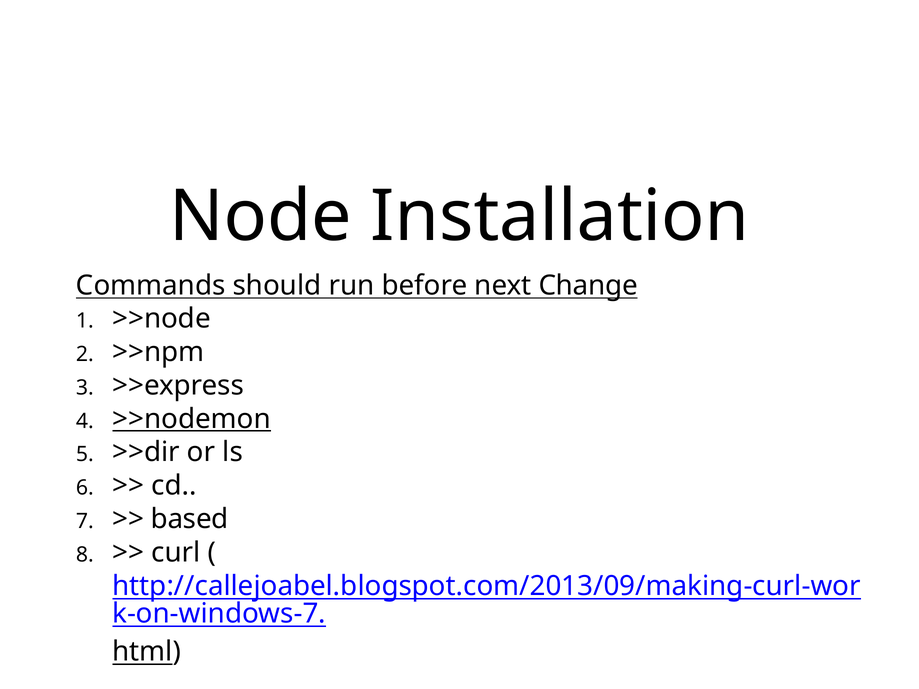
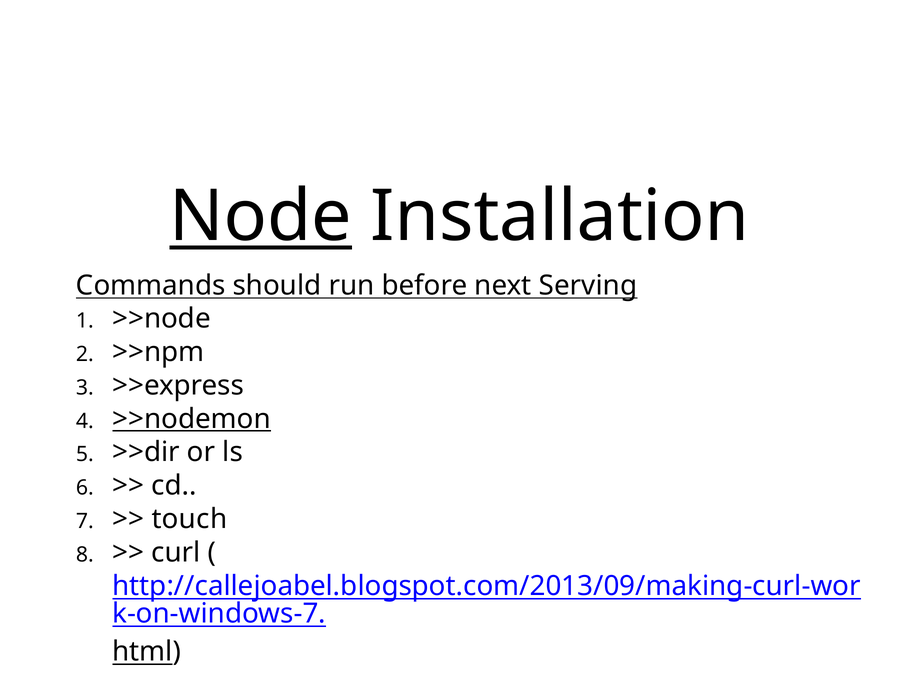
Node underline: none -> present (261, 217)
Change: Change -> Serving (588, 285)
based: based -> touch (189, 519)
